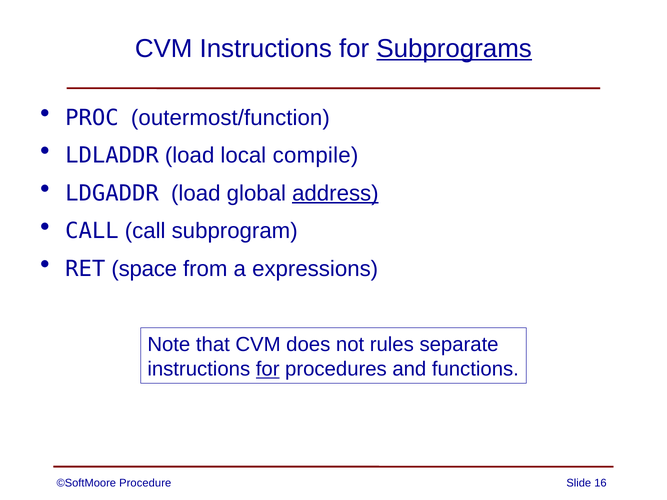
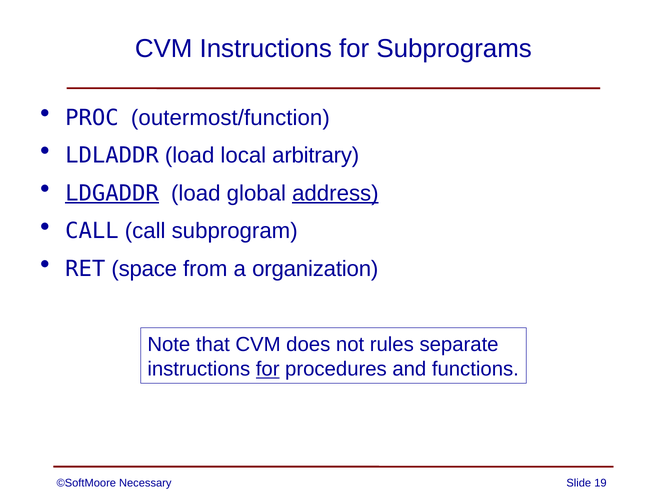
Subprograms underline: present -> none (454, 49)
compile: compile -> arbitrary (316, 156)
LDGADDR underline: none -> present (112, 193)
expressions: expressions -> organization (315, 269)
Procedure: Procedure -> Necessary (145, 483)
16: 16 -> 19 (600, 483)
